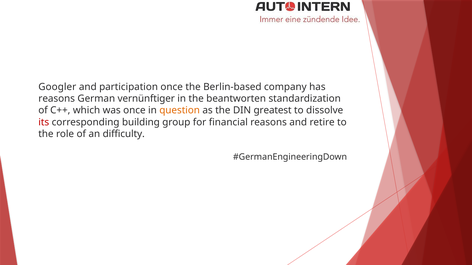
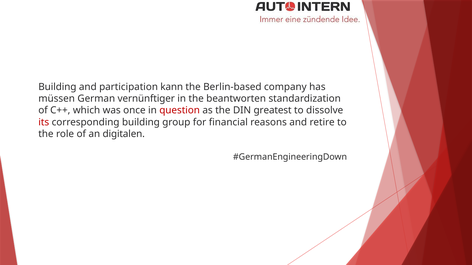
Googler: Googler -> Building (57, 87)
participation once: once -> kann (172, 87)
reasons: reasons -> müssen (57, 99)
question colour: orange -> red (180, 111)
difficulty: difficulty -> digitalen (124, 134)
